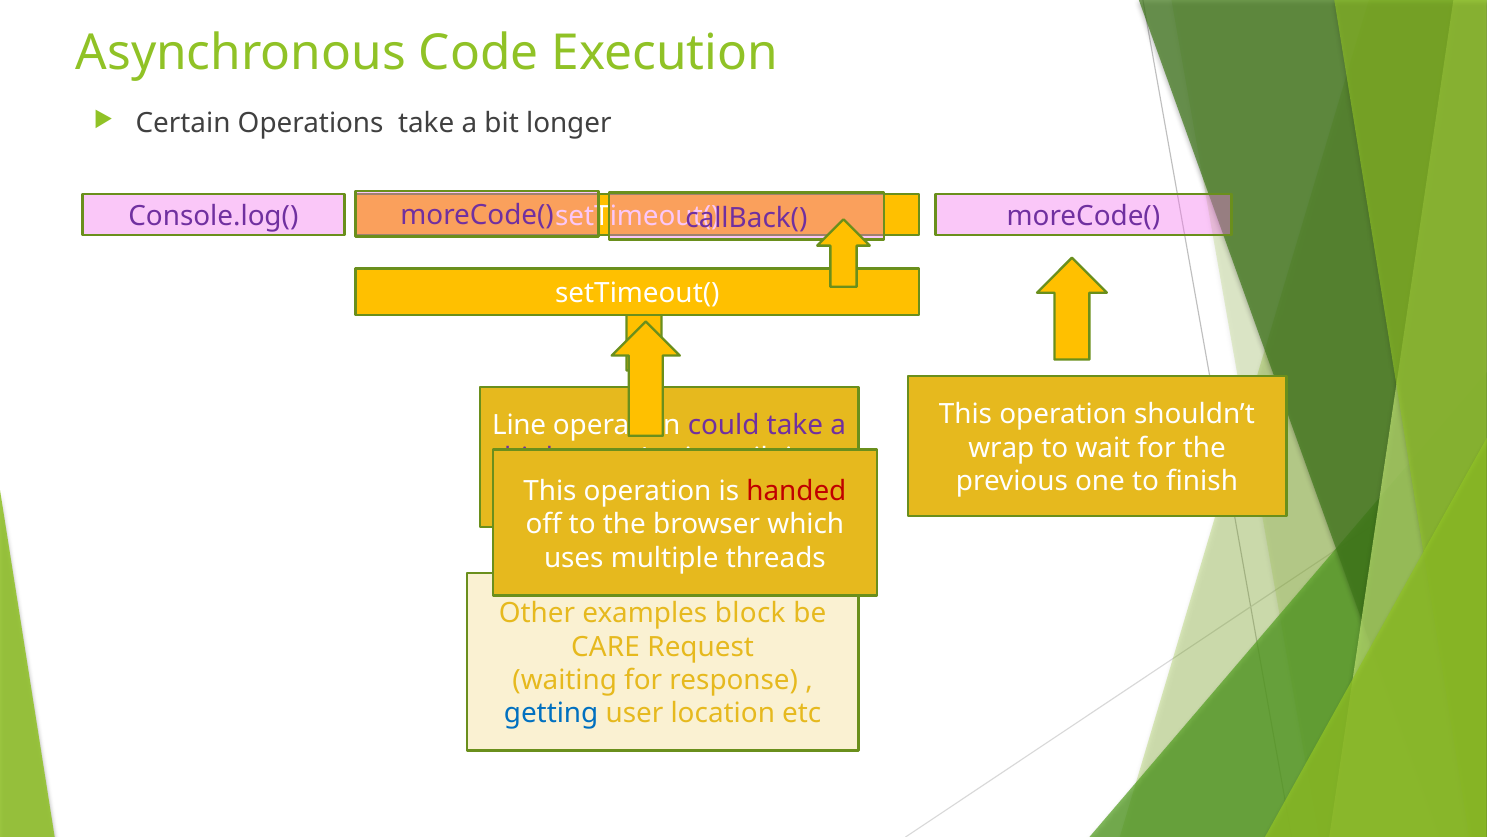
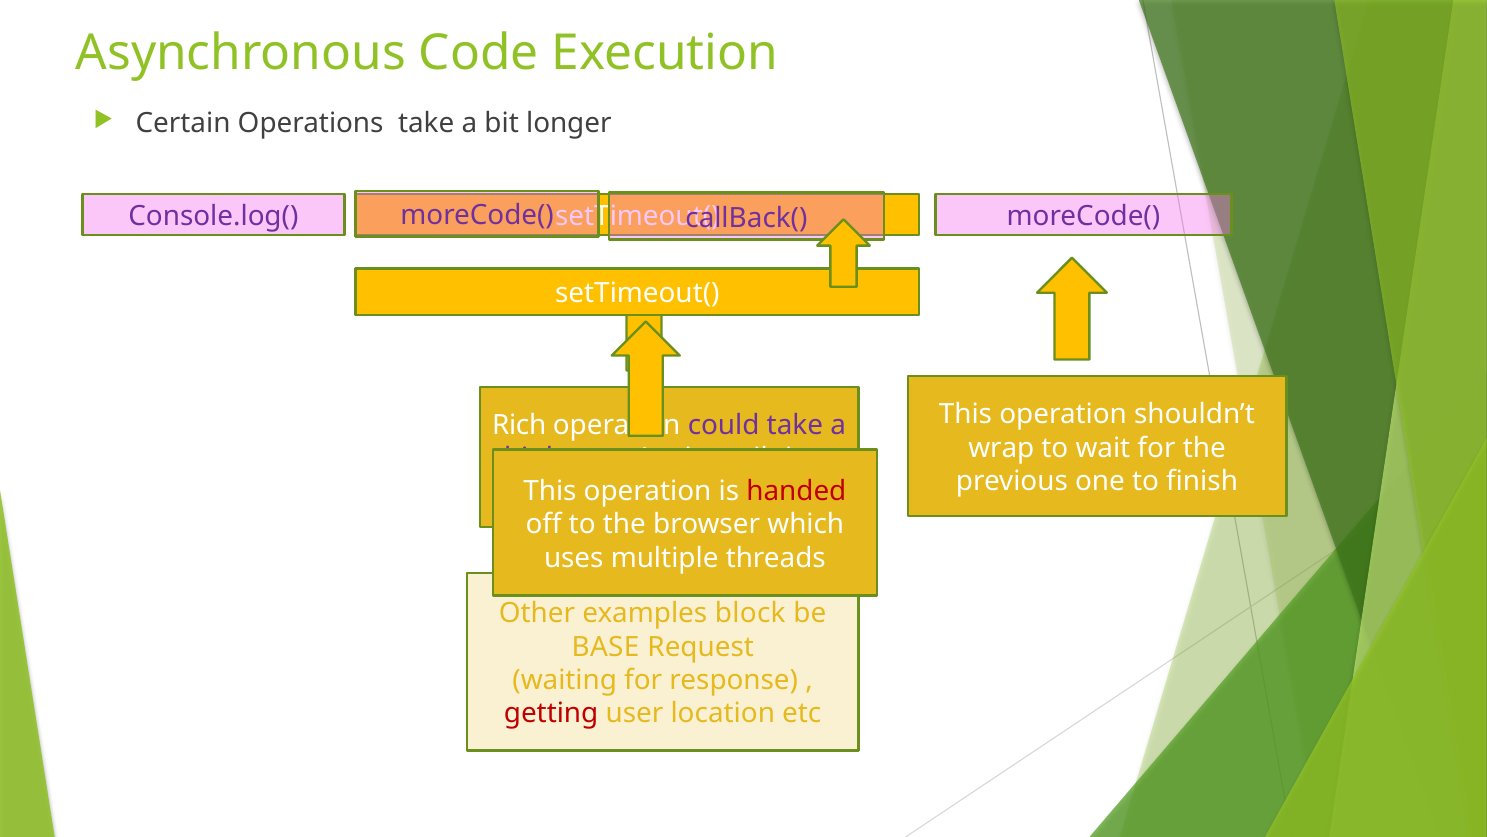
Line: Line -> Rich (519, 425)
CARE: CARE -> BASE (606, 646)
getting colour: blue -> red (551, 713)
